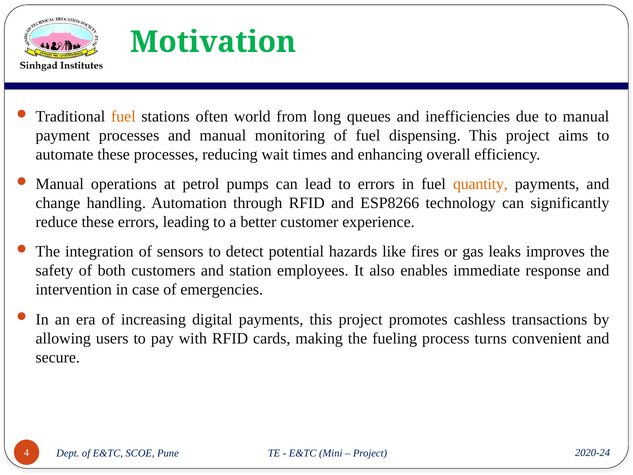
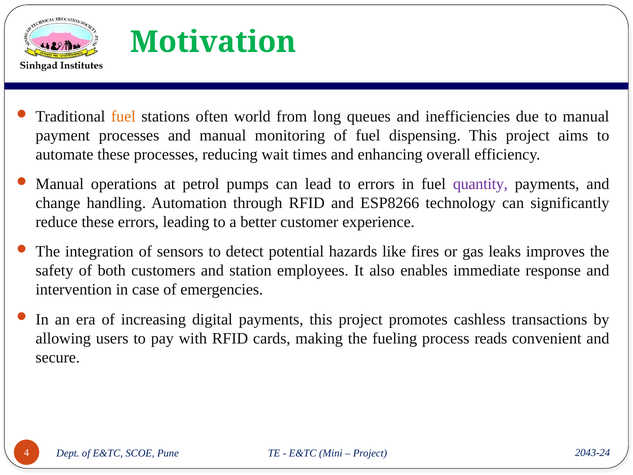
quantity colour: orange -> purple (480, 184)
turns: turns -> reads (491, 338)
2020-24: 2020-24 -> 2043-24 (593, 452)
